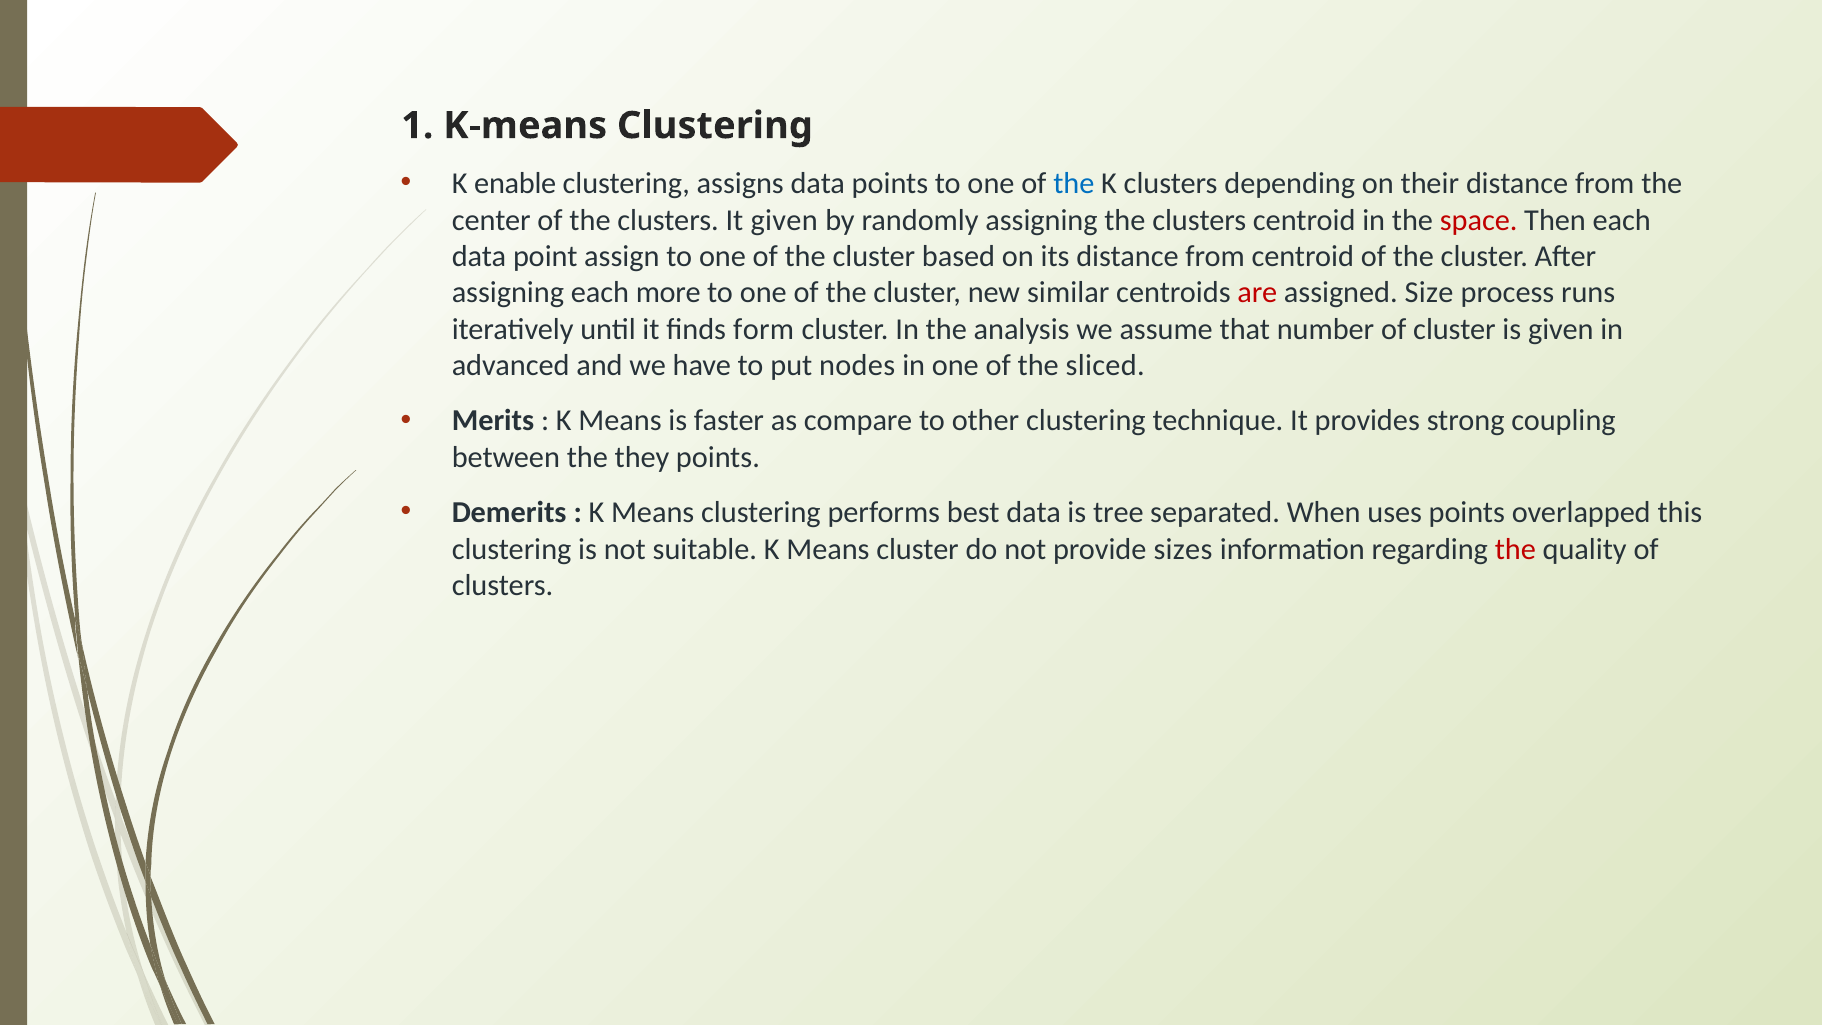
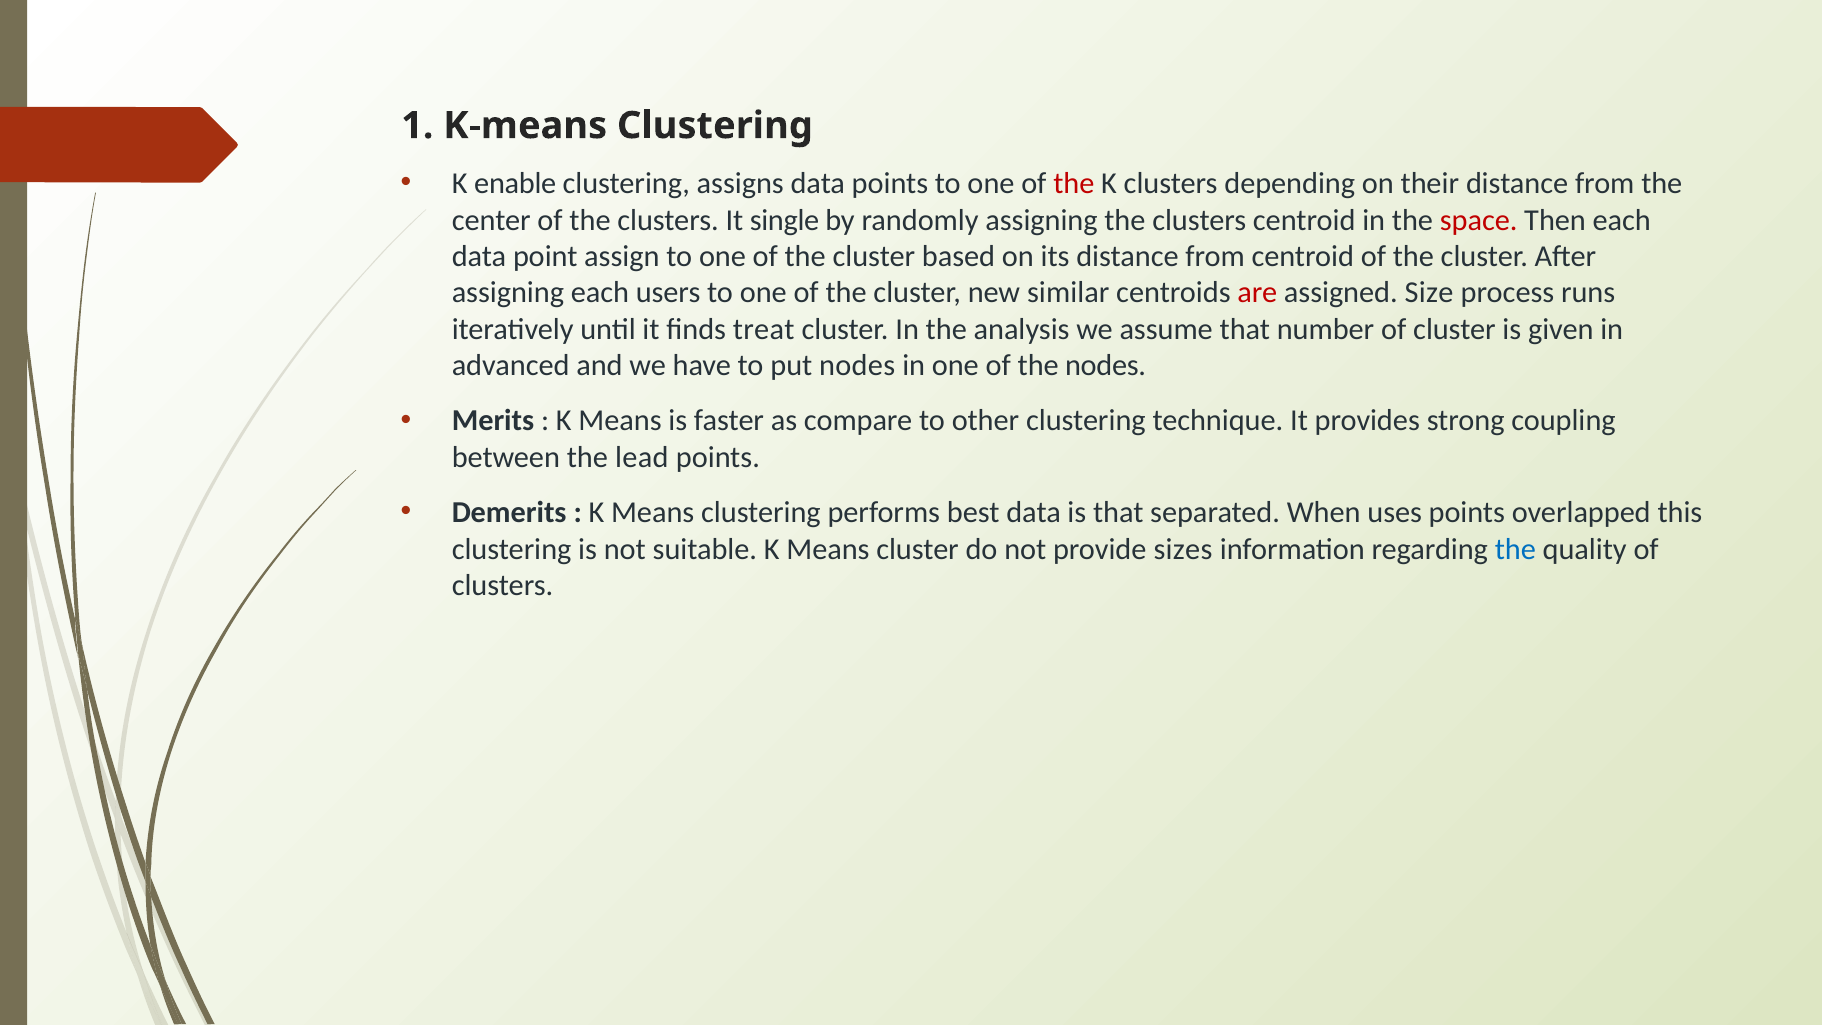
the colour: blue -> red (1074, 184)
It given: given -> single (785, 220)
more: more -> users (668, 293)
form: form -> treat (764, 329)
the sliced: sliced -> nodes (1106, 366)
they: they -> lead (642, 457)
is tree: tree -> that (1118, 513)
the colour: red -> blue (1515, 549)
